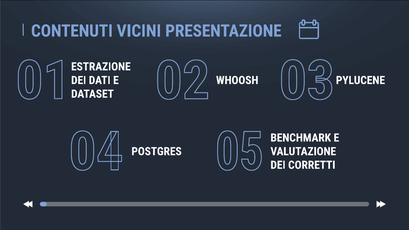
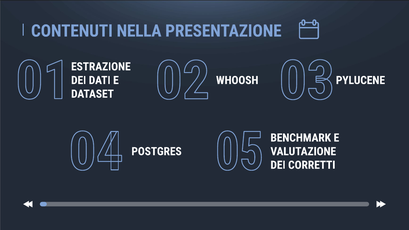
VICINI: VICINI -> NELLA (139, 31)
